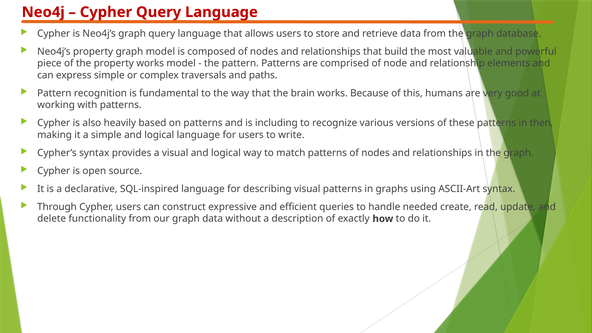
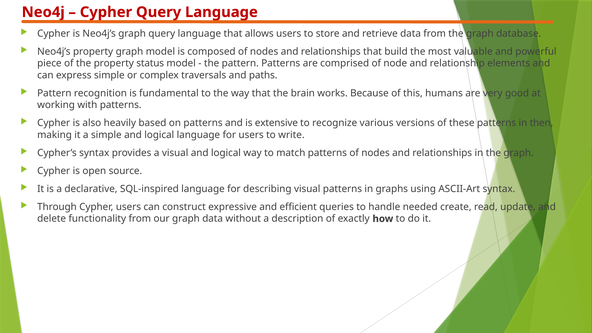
property works: works -> status (150, 63)
including: including -> extensive (276, 123)
